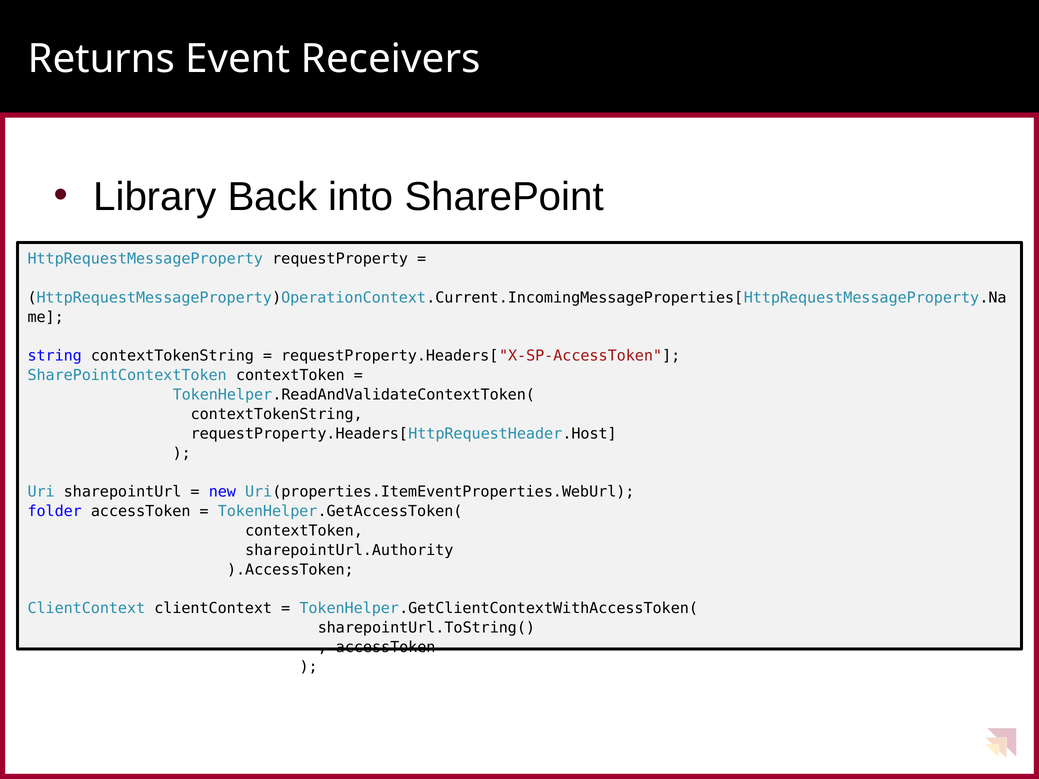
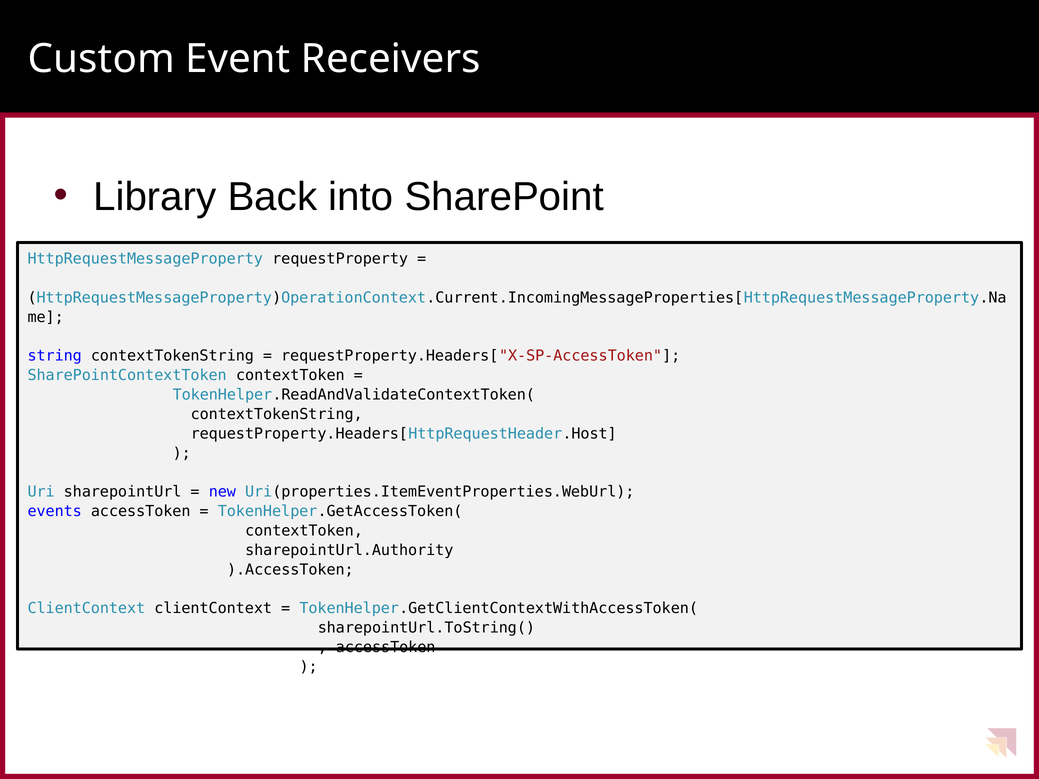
Returns: Returns -> Custom (101, 59)
folder: folder -> events (55, 512)
